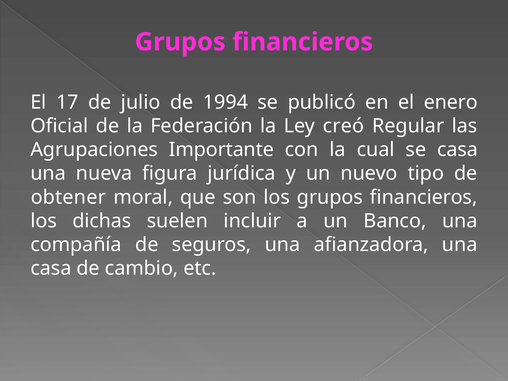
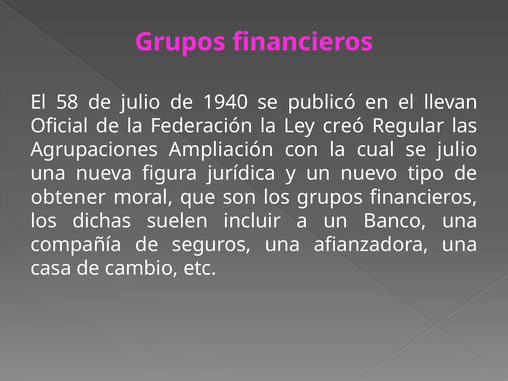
17: 17 -> 58 (67, 102)
1994: 1994 -> 1940 (225, 102)
enero: enero -> llevan (451, 102)
Importante: Importante -> Ampliación (221, 150)
se casa: casa -> julio (457, 150)
